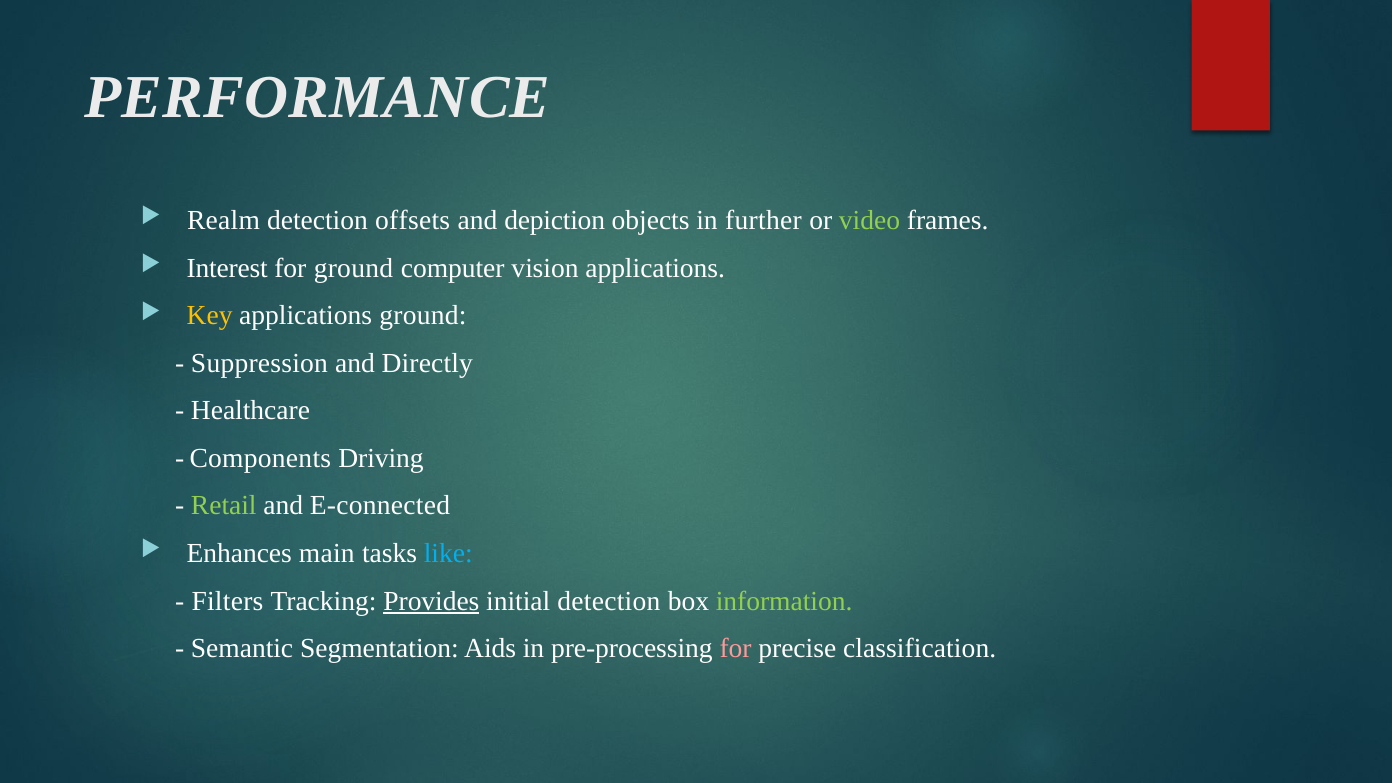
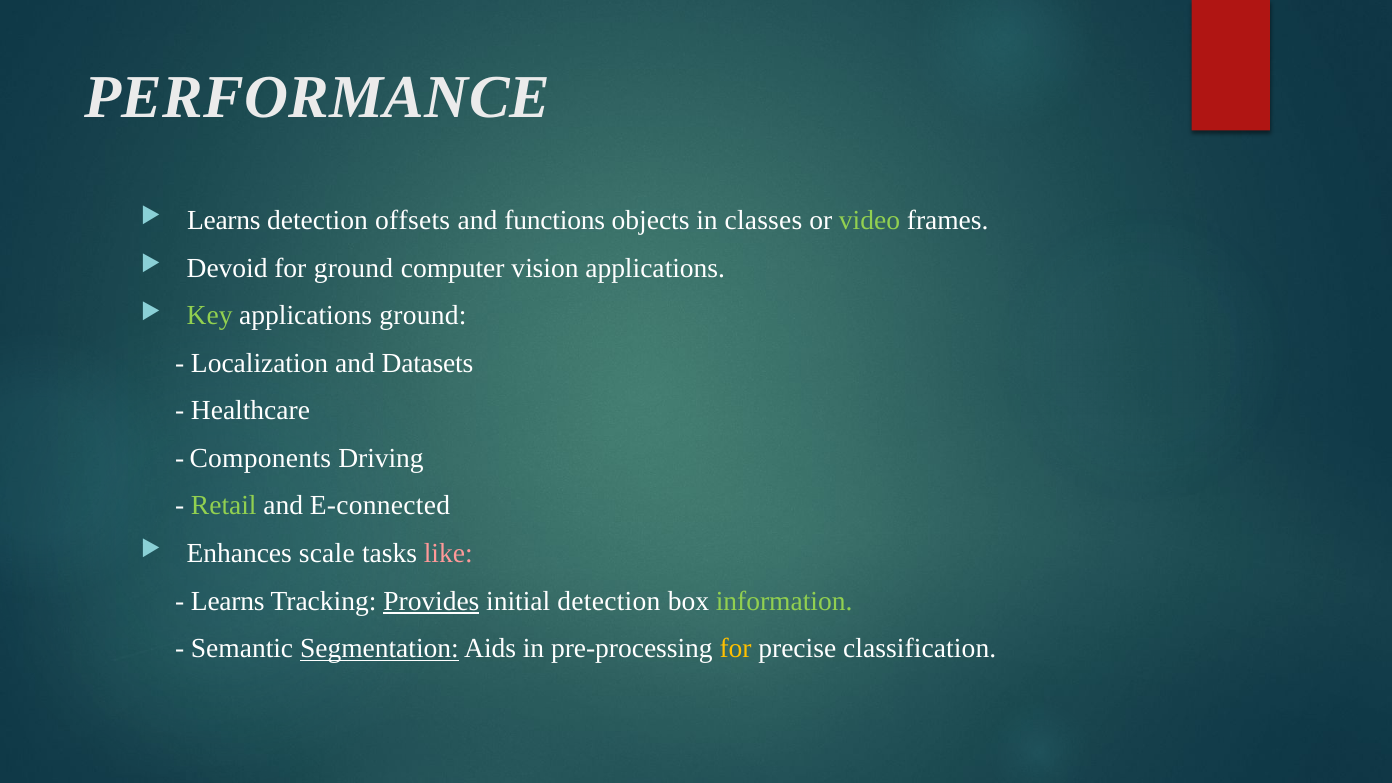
Realm: Realm -> Learns (224, 221)
depiction: depiction -> functions (555, 221)
further: further -> classes (763, 221)
Interest: Interest -> Devoid (227, 268)
Key colour: yellow -> light green (210, 316)
Suppression: Suppression -> Localization (260, 363)
Directly: Directly -> Datasets (427, 363)
main: main -> scale (327, 553)
like colour: light blue -> pink (448, 553)
Filters: Filters -> Learns (228, 601)
Segmentation underline: none -> present (379, 649)
for colour: pink -> yellow (736, 649)
